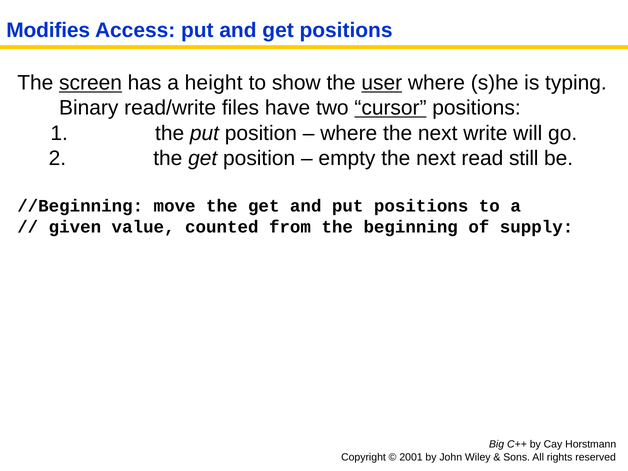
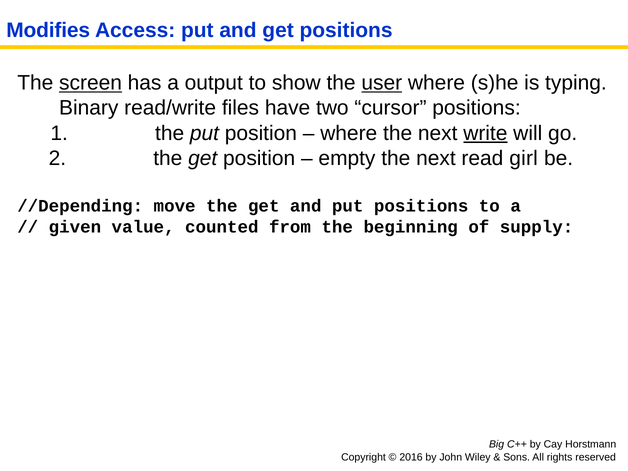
height: height -> output (214, 83)
cursor underline: present -> none (390, 108)
write underline: none -> present (485, 133)
still: still -> girl (524, 158)
//Beginning: //Beginning -> //Depending (80, 206)
2001: 2001 -> 2016 (411, 457)
